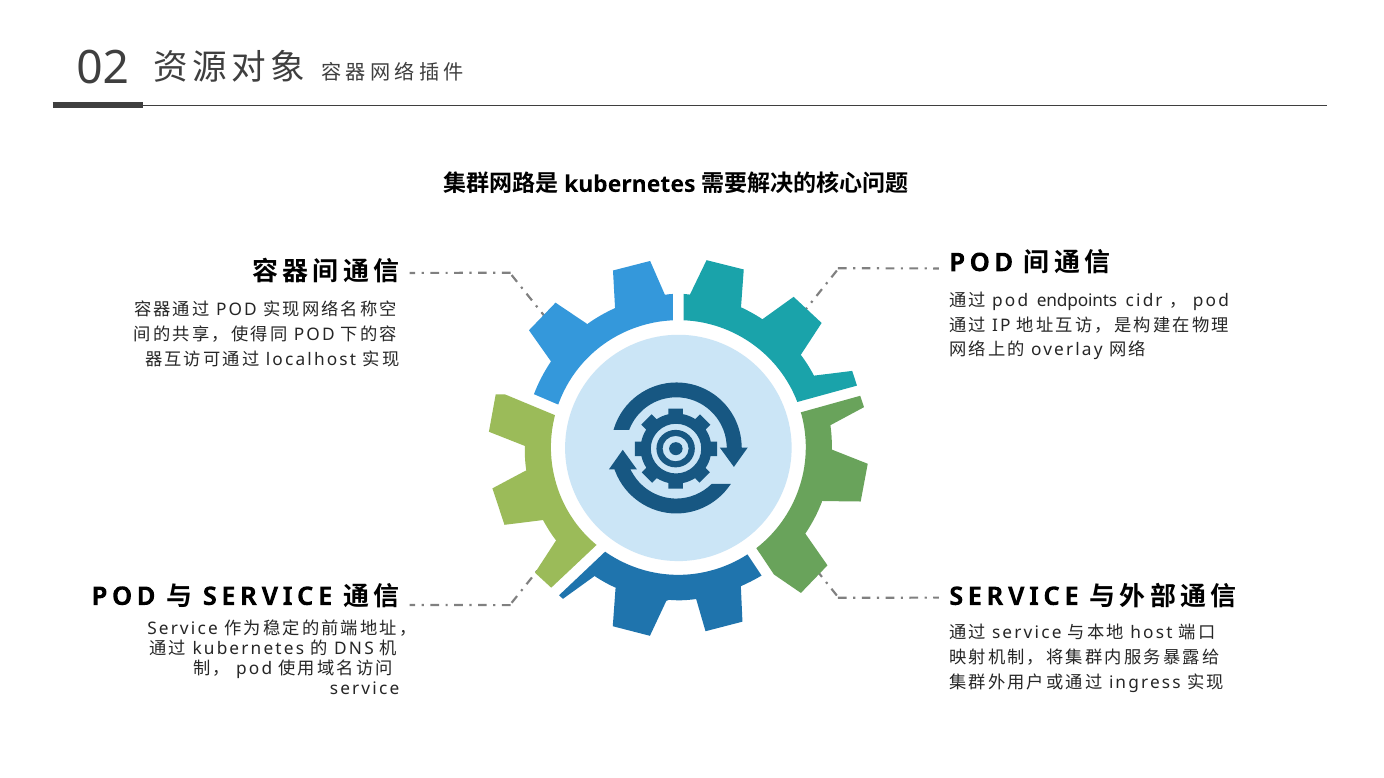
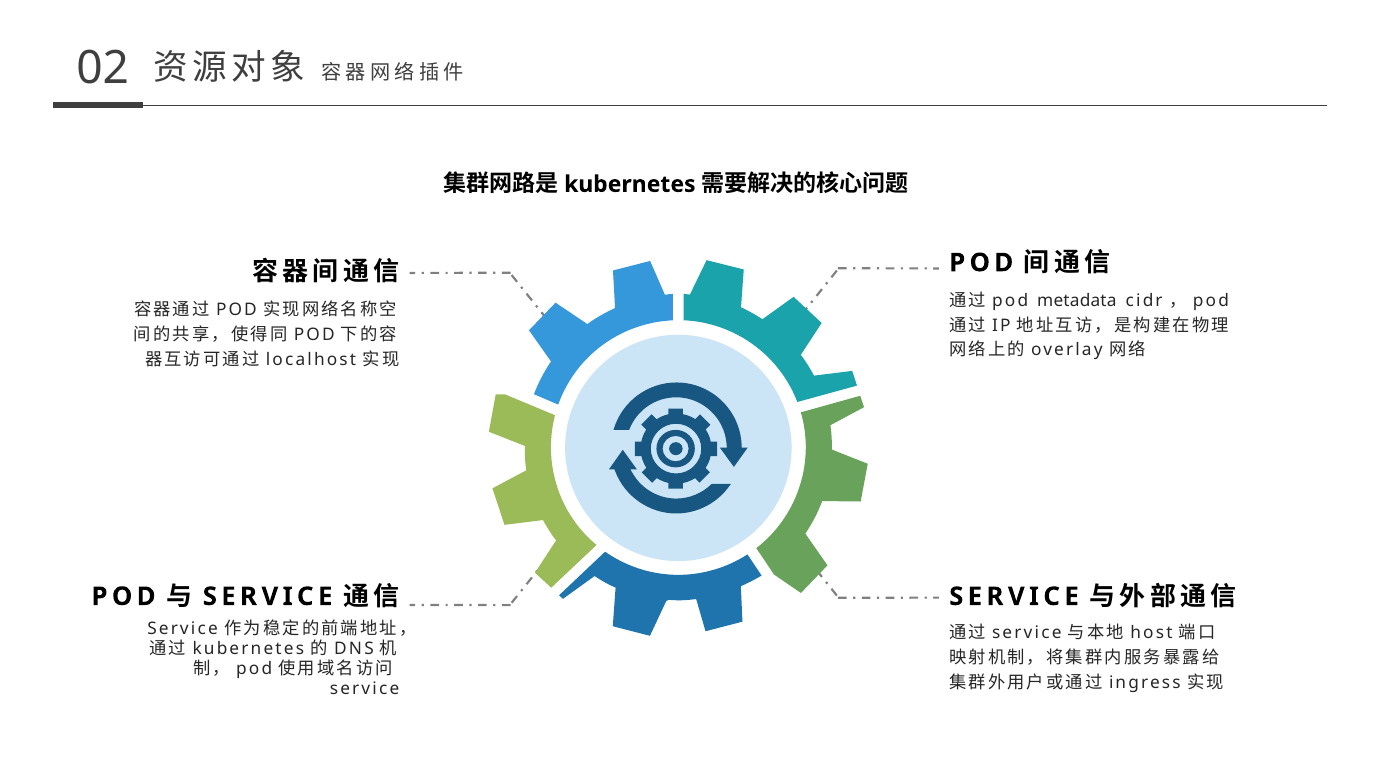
endpoints: endpoints -> metadata (1077, 301)
